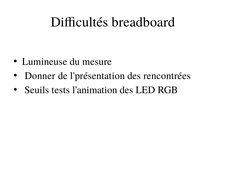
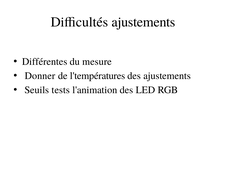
Difficultés breadboard: breadboard -> ajustements (143, 22)
Lumineuse: Lumineuse -> Différentes (45, 61)
l'présentation: l'présentation -> l'températures (98, 76)
des rencontrées: rencontrées -> ajustements (167, 76)
